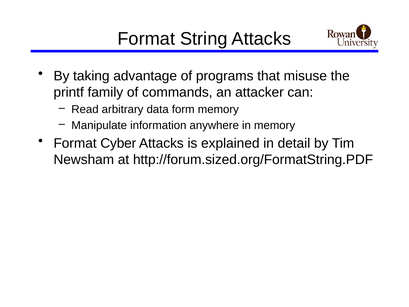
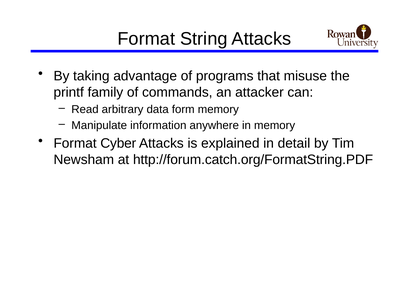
http://forum.sized.org/FormatString.PDF: http://forum.sized.org/FormatString.PDF -> http://forum.catch.org/FormatString.PDF (253, 160)
